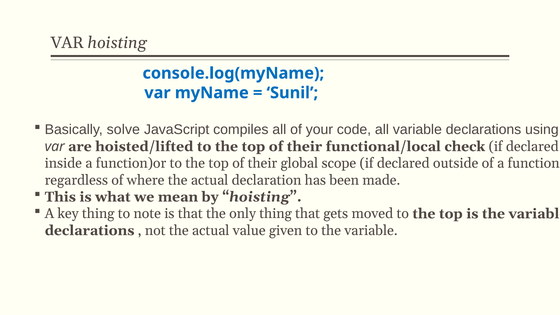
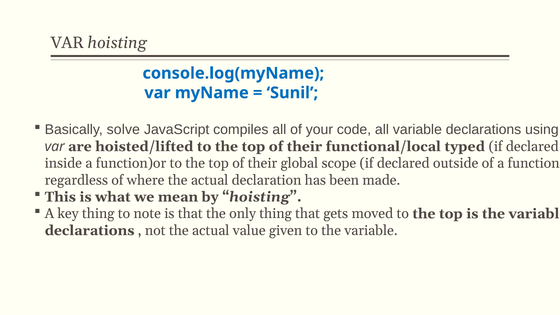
check: check -> typed (465, 146)
